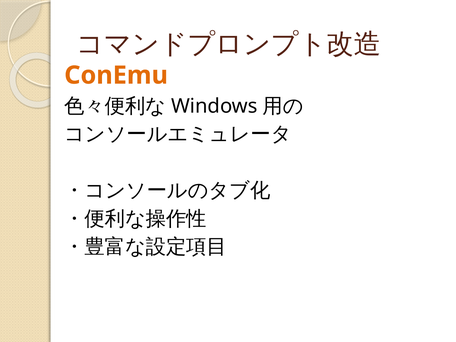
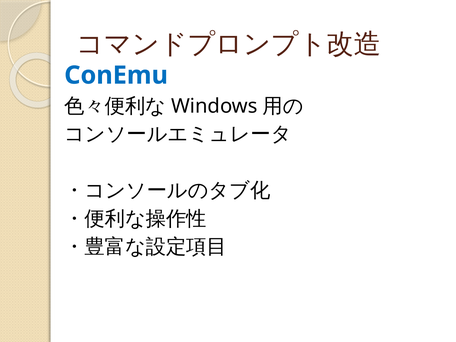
ConEmu colour: orange -> blue (116, 75)
